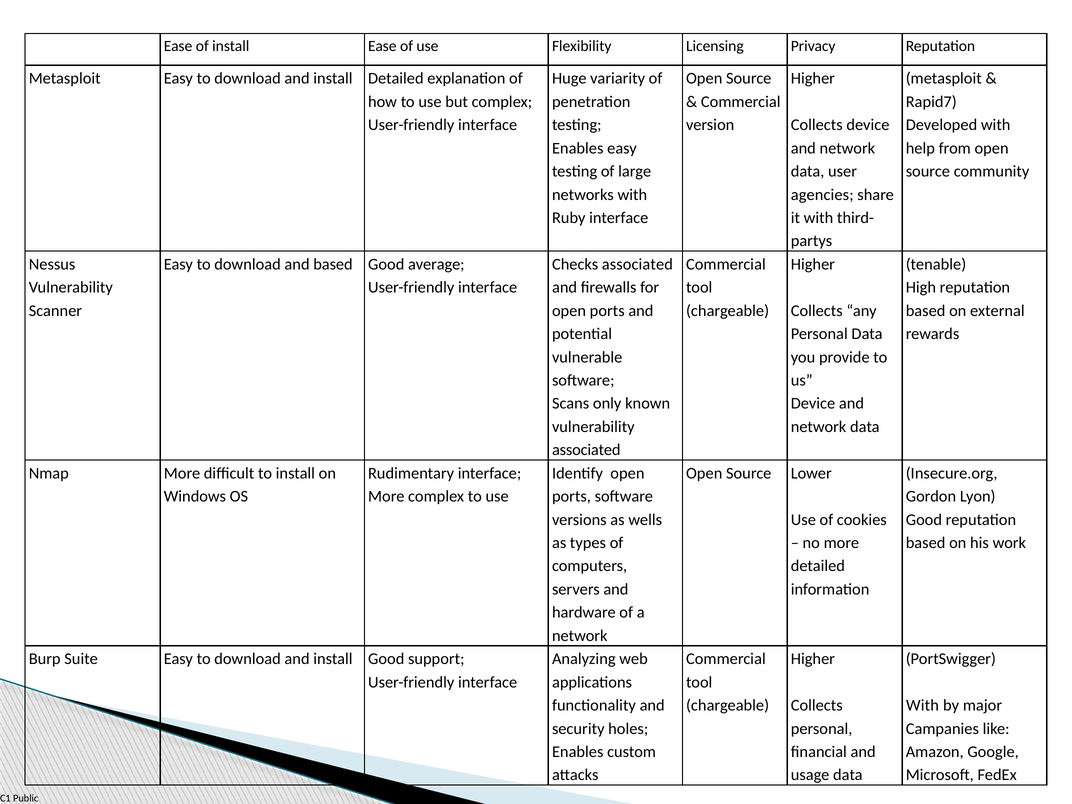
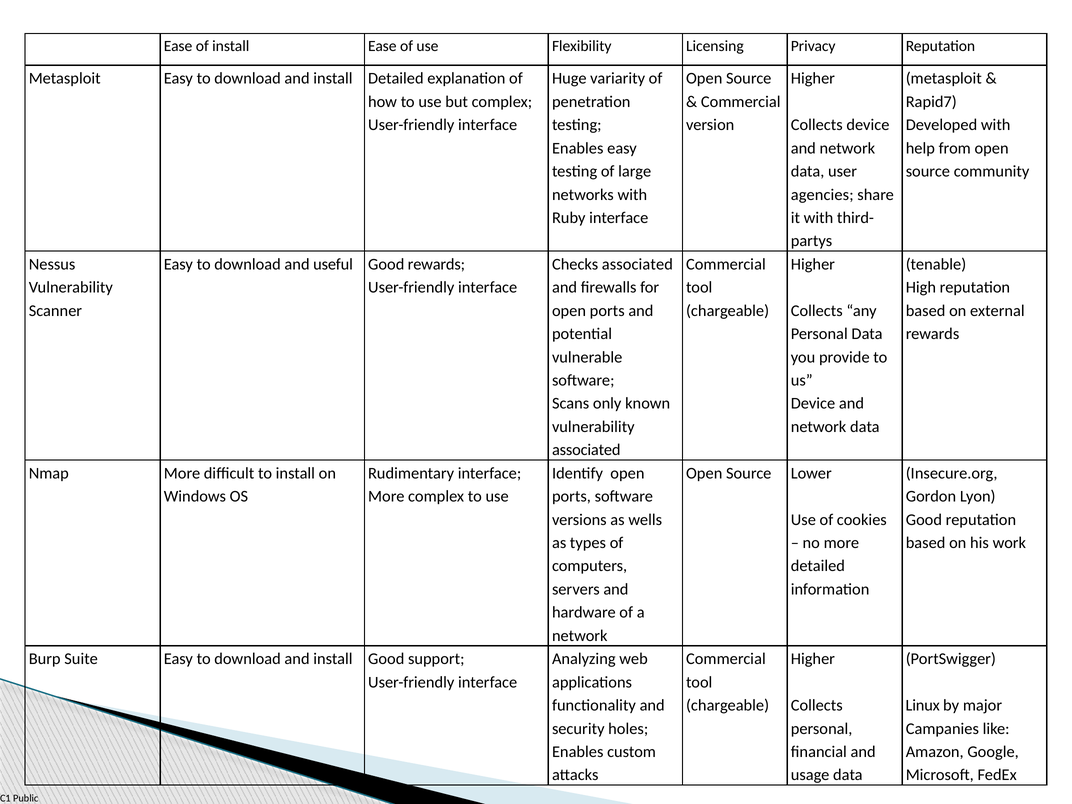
and based: based -> useful (333, 264)
Good average: average -> rewards (436, 264)
With: With -> Linux (923, 705)
